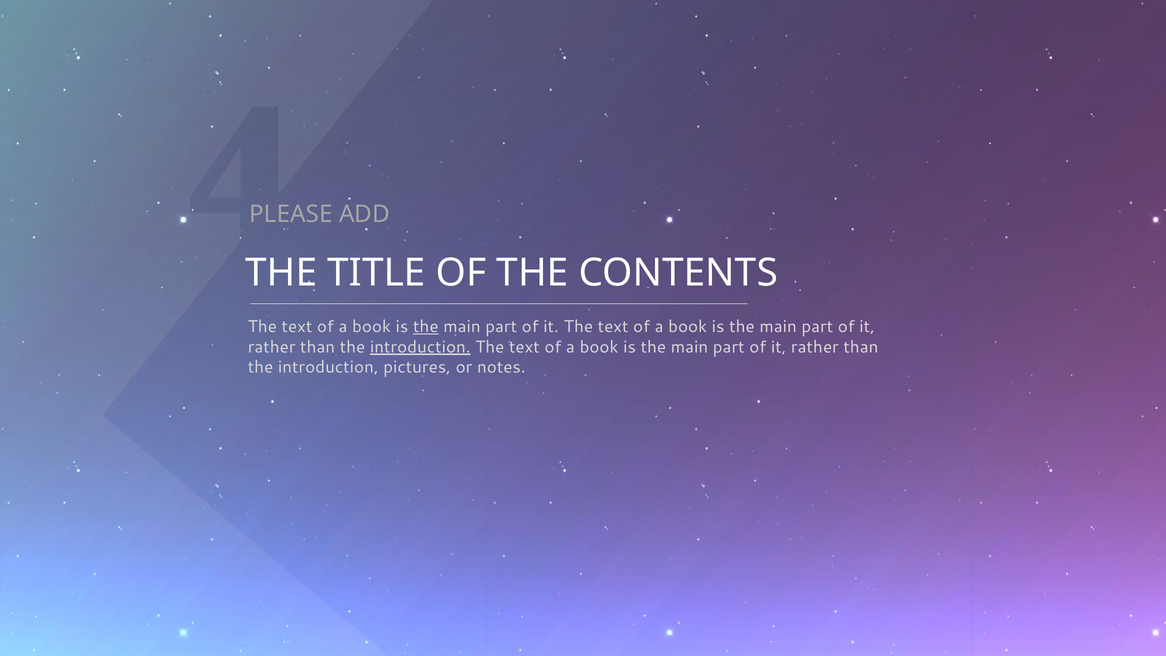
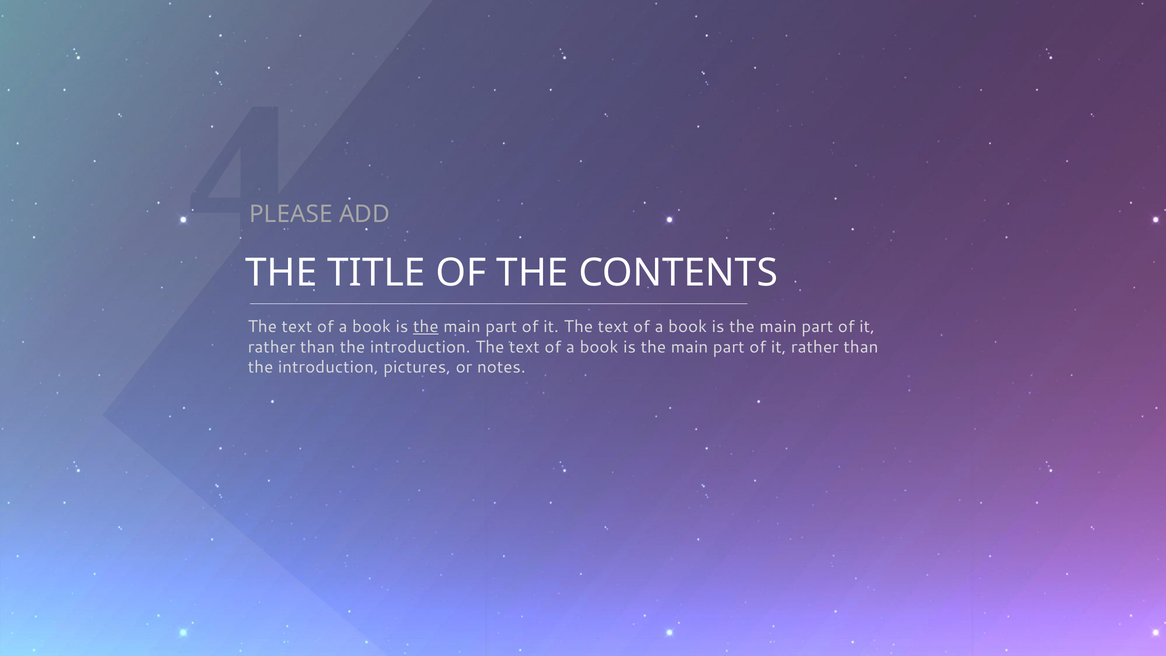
introduction underline: present -> none (420, 347)
